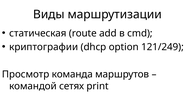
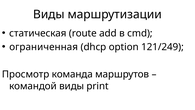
криптографии: криптографии -> ограниченная (44, 47)
командой сетях: сетях -> виды (72, 86)
